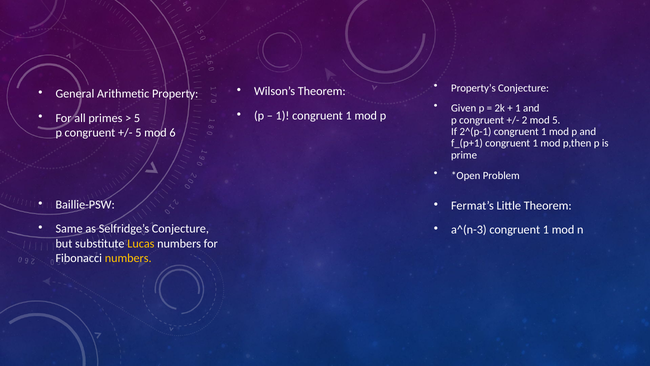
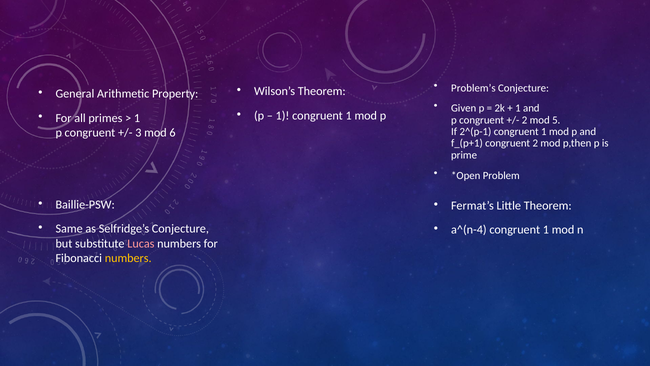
Property’s: Property’s -> Problem’s (473, 88)
5: 5 -> 1 (137, 118)
5: 5 -> 3 (138, 133)
f_(p+1 congruent 1: 1 -> 2 (535, 143)
a^(n-3: a^(n-3 -> a^(n-4 (469, 230)
Lucas colour: yellow -> pink (141, 243)
